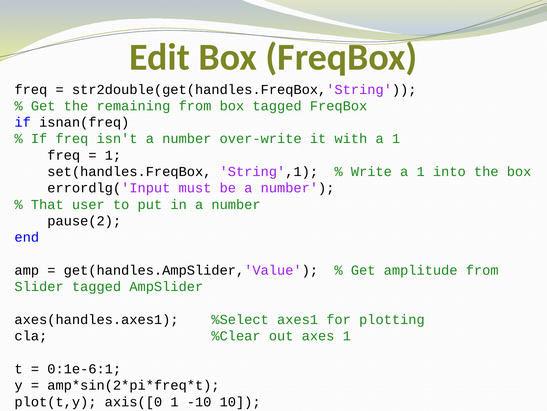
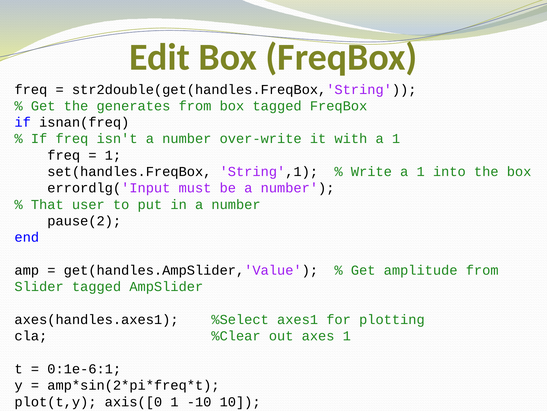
remaining: remaining -> generates (133, 106)
